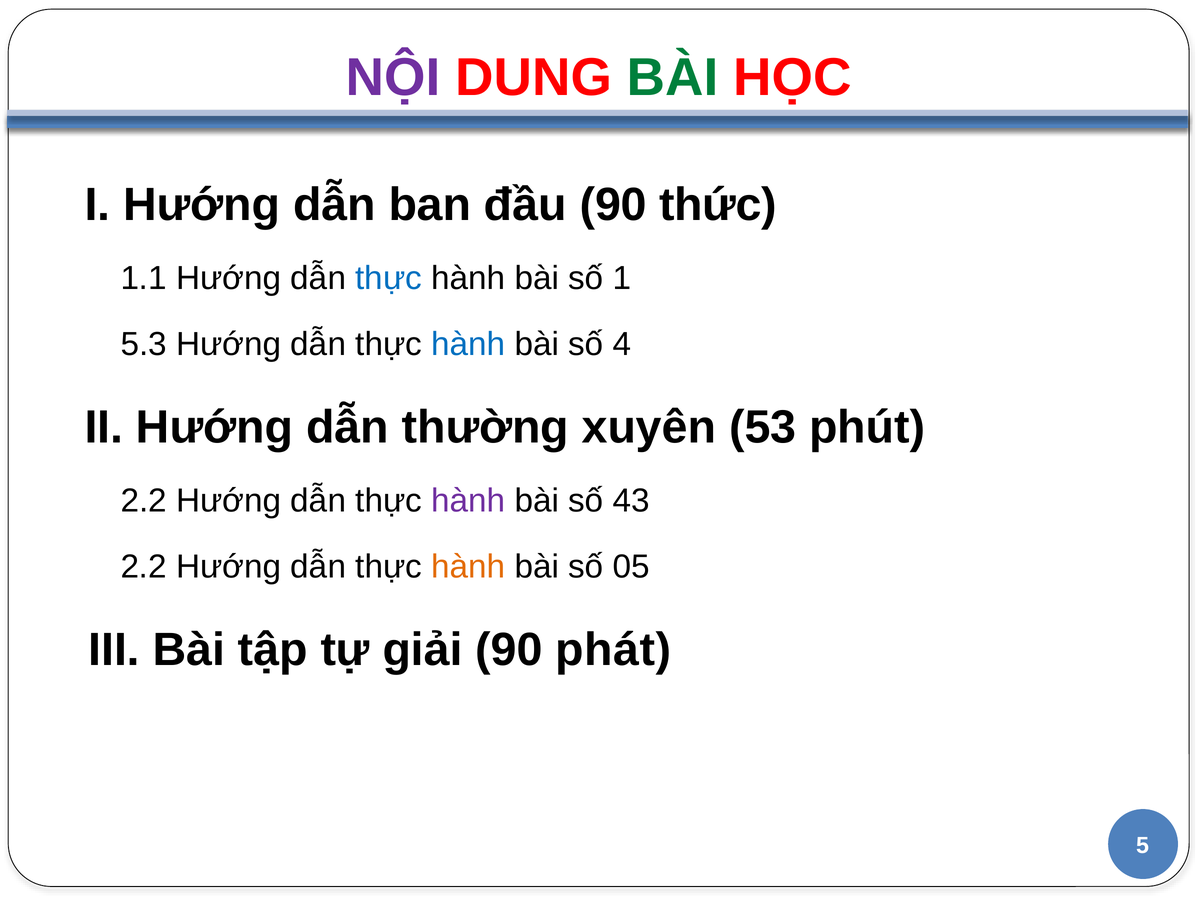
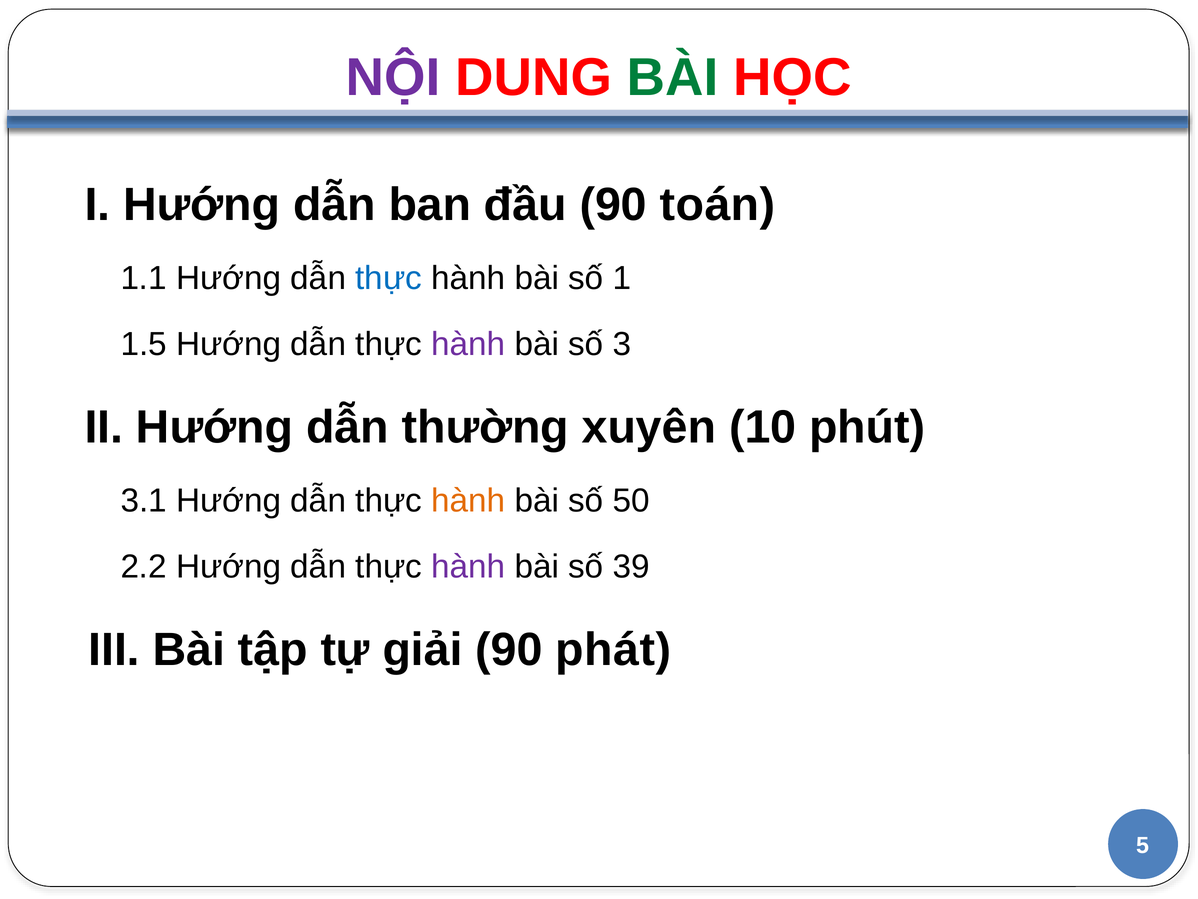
thức: thức -> toán (718, 205)
5.3: 5.3 -> 1.5 (144, 344)
hành colour: blue -> purple (468, 344)
4: 4 -> 3 (622, 344)
53: 53 -> 10 (763, 427)
2.2: 2.2 -> 3.1 (144, 501)
hành colour: purple -> orange (468, 501)
43: 43 -> 50 (631, 501)
hành colour: orange -> purple (468, 567)
05: 05 -> 39 (631, 567)
